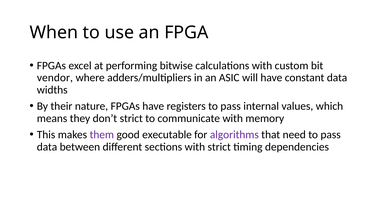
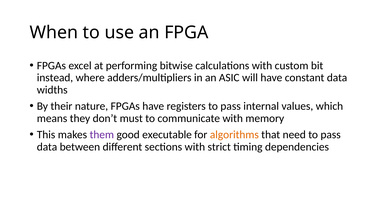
vendor: vendor -> instead (55, 78)
don’t strict: strict -> must (131, 119)
algorithms colour: purple -> orange (234, 135)
